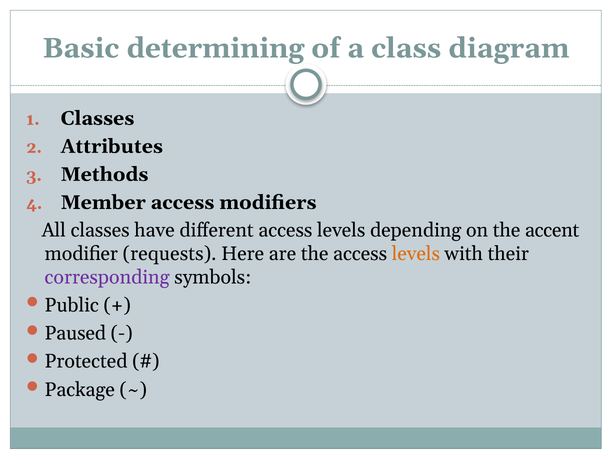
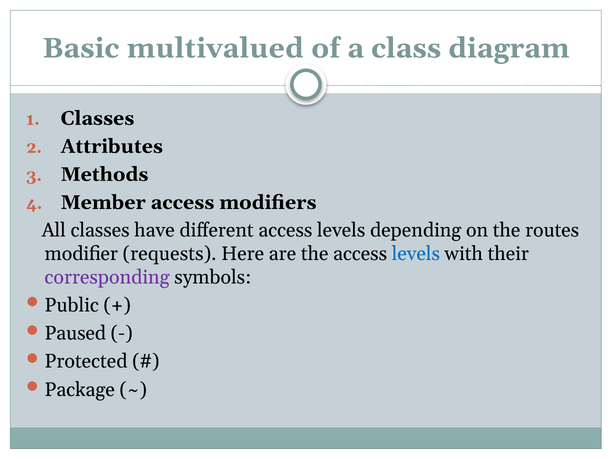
determining: determining -> multivalued (215, 48)
accent: accent -> routes (552, 230)
levels colour: orange -> blue (416, 254)
